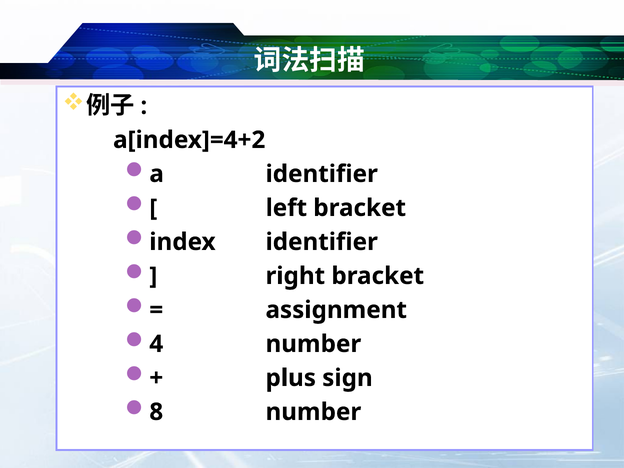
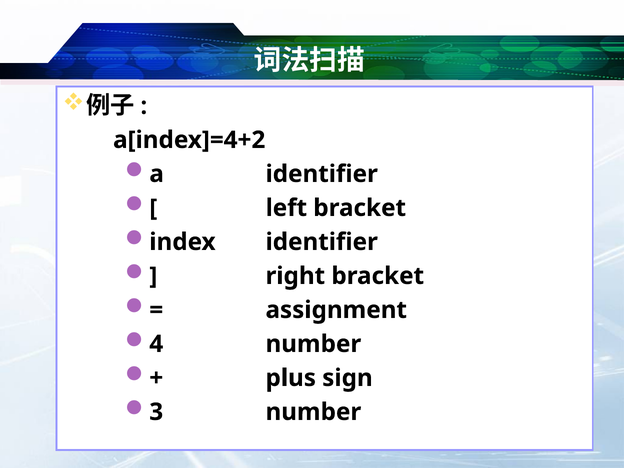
8: 8 -> 3 (156, 412)
